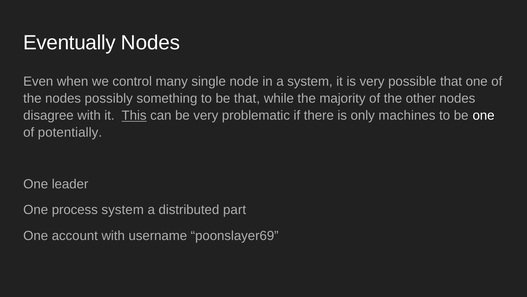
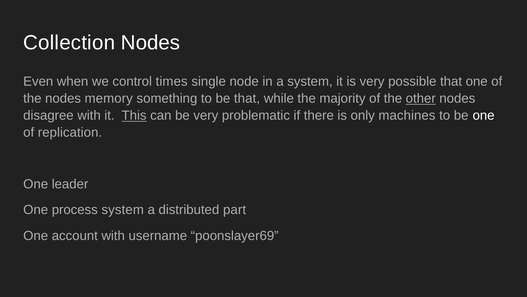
Eventually: Eventually -> Collection (69, 43)
many: many -> times (172, 81)
possibly: possibly -> memory (109, 98)
other underline: none -> present (421, 98)
potentially: potentially -> replication (70, 132)
